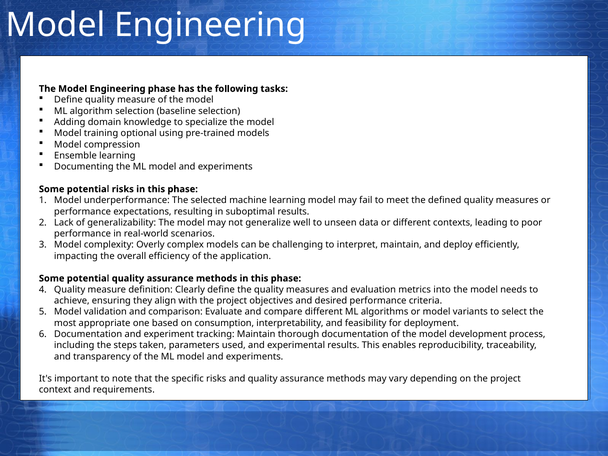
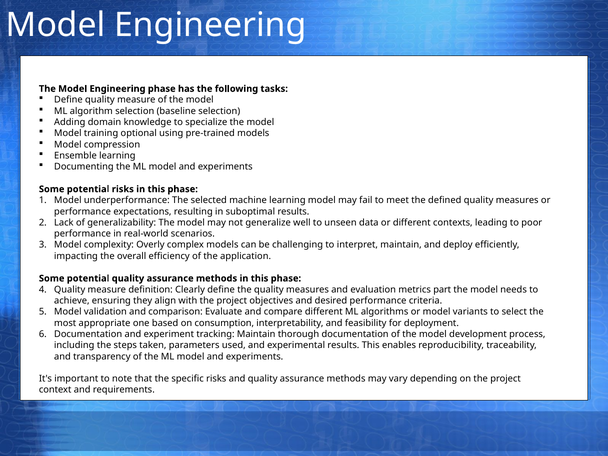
into: into -> part (442, 290)
